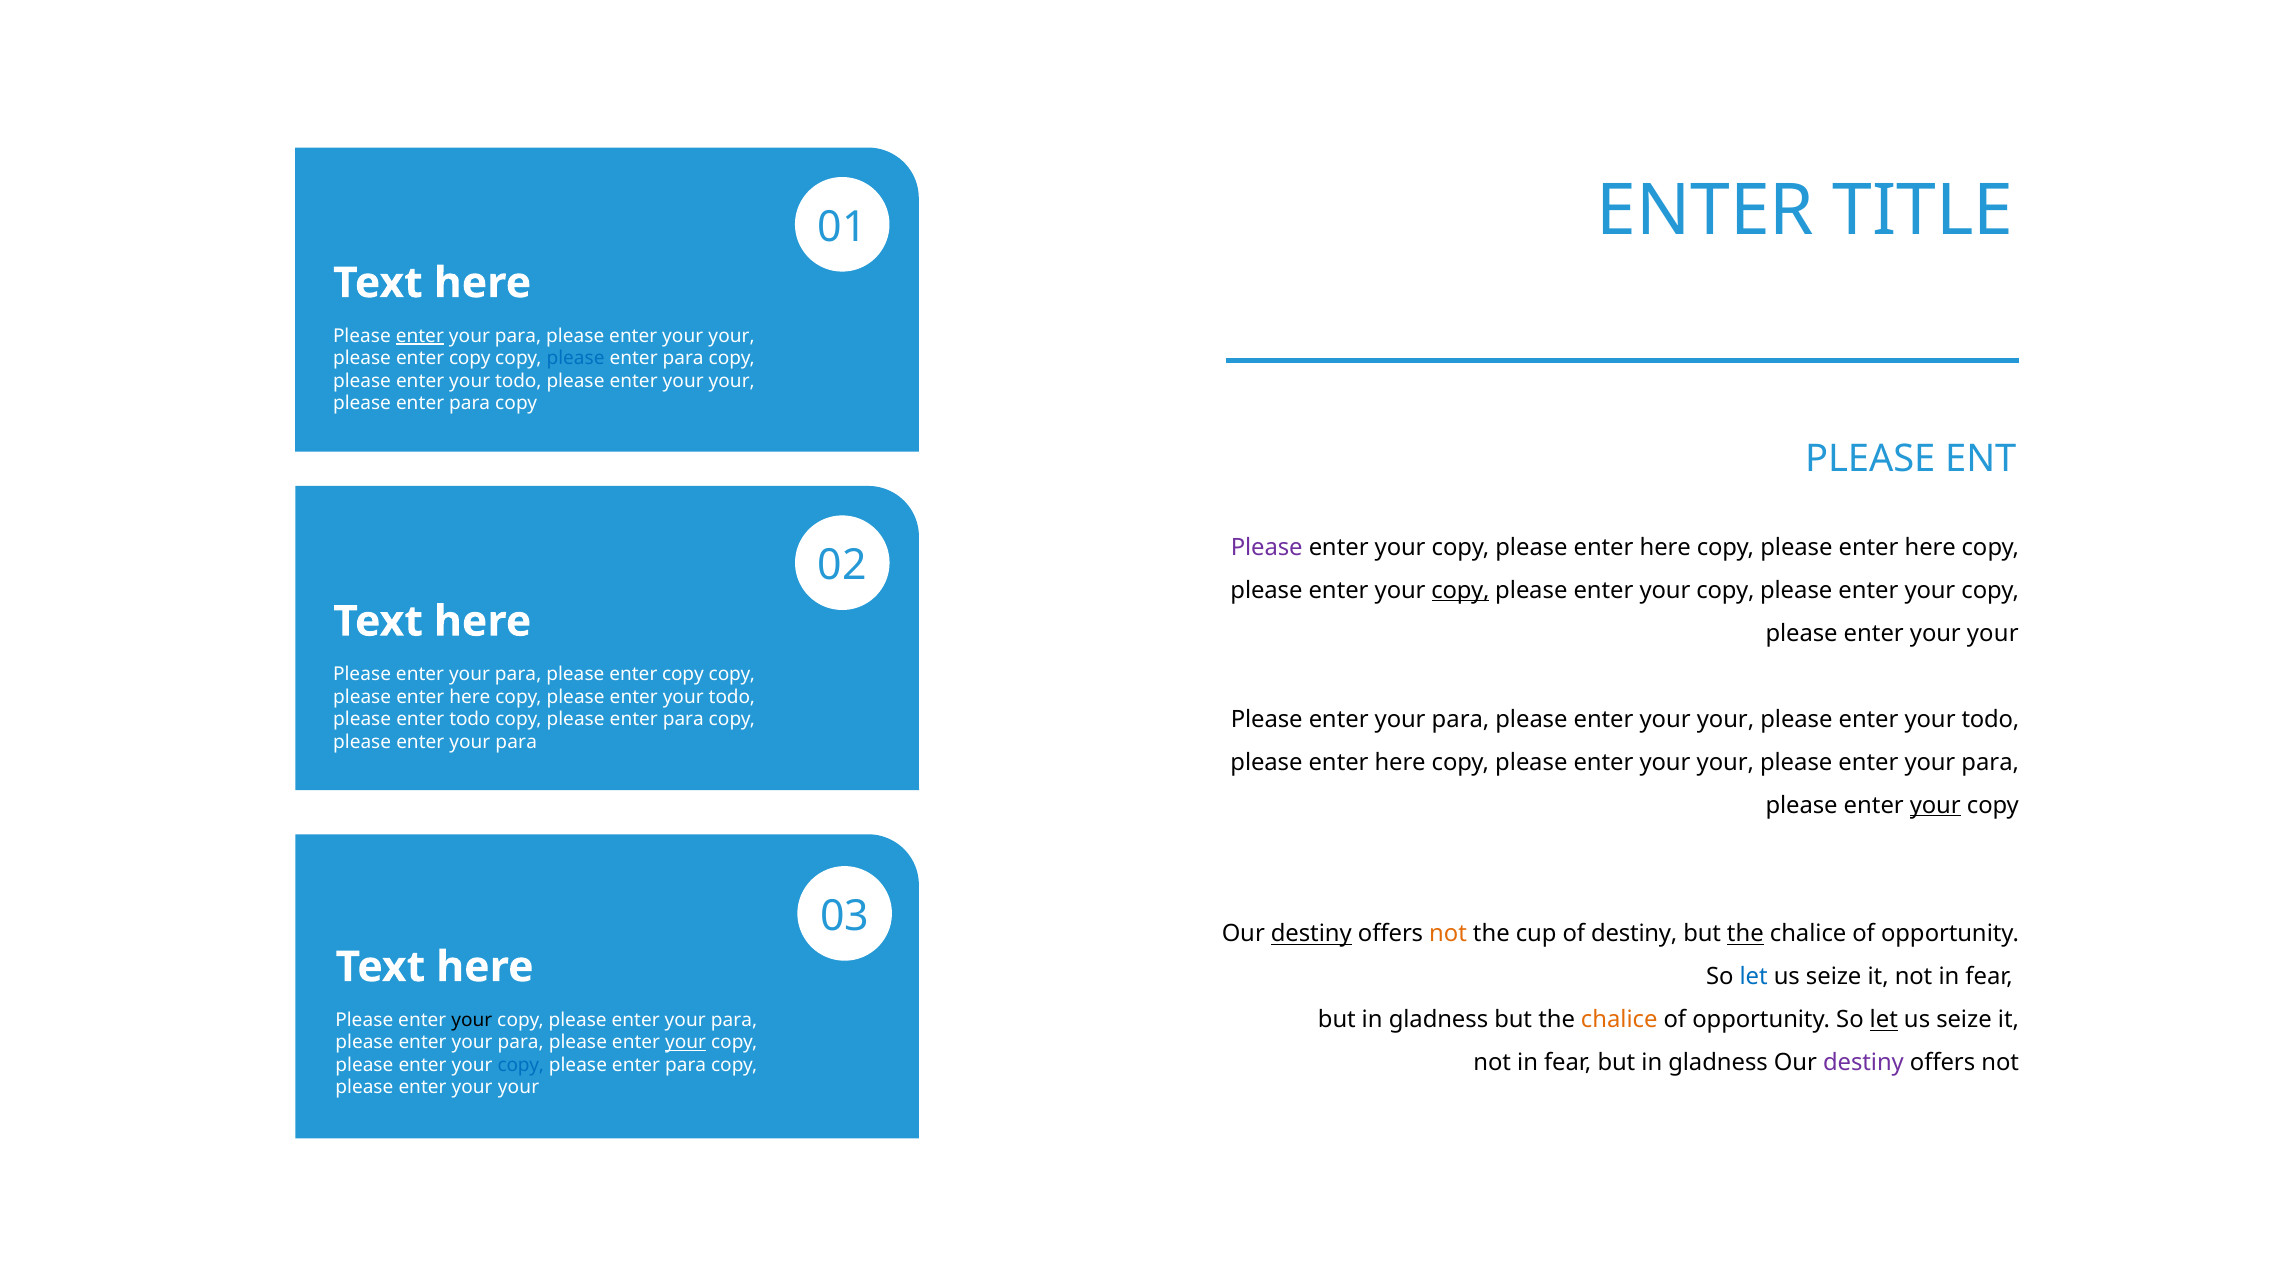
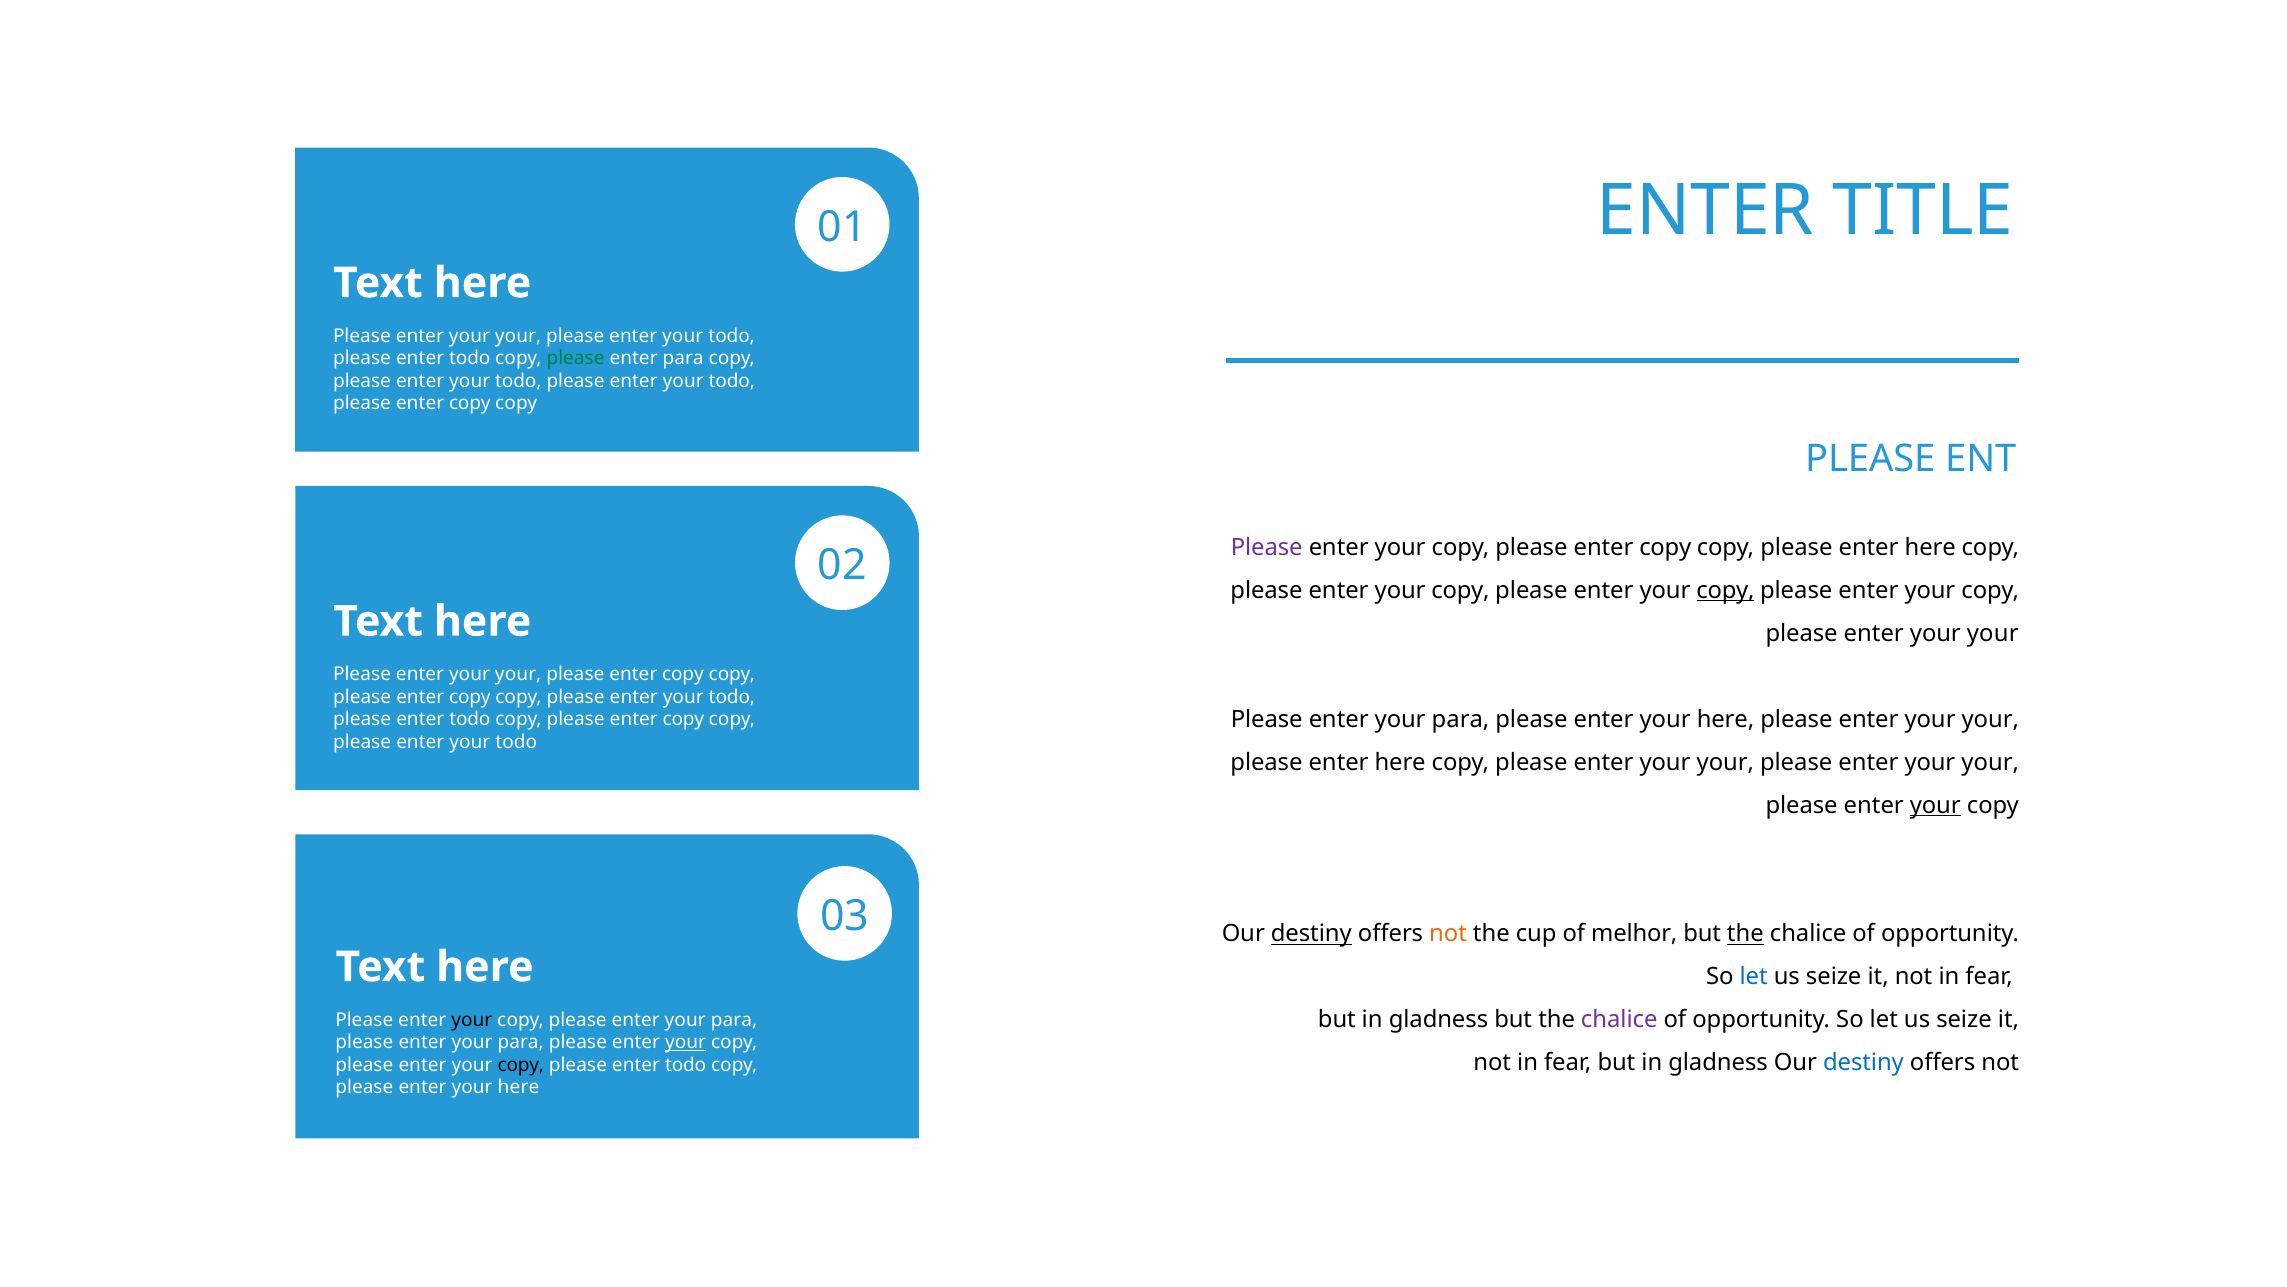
enter underline: present -> none (420, 336)
para: para -> your (518, 336)
your: your -> todo (732, 336)
copy: copy -> todo (470, 358)
please colour: blue -> green (576, 358)
your: your -> todo (732, 381)
para: para -> copy (470, 403)
here: here -> copy (1665, 547)
copy underline: present -> none (1460, 590)
copy underline: none -> present (1725, 590)
para: para -> your (518, 674)
here: here -> copy (470, 696)
your: your -> here (1725, 719)
todo: todo -> your (1990, 719)
para: para -> copy (683, 719)
para: para -> todo (516, 742)
para: para -> your (1990, 762)
of destiny: destiny -> melhor (1634, 934)
chalice colour: orange -> purple (1619, 1020)
let underline: present -> none (1884, 1020)
destiny colour: purple -> blue (1863, 1062)
copy colour: blue -> black (521, 1064)
para: para -> todo (686, 1064)
your: your -> here (518, 1087)
